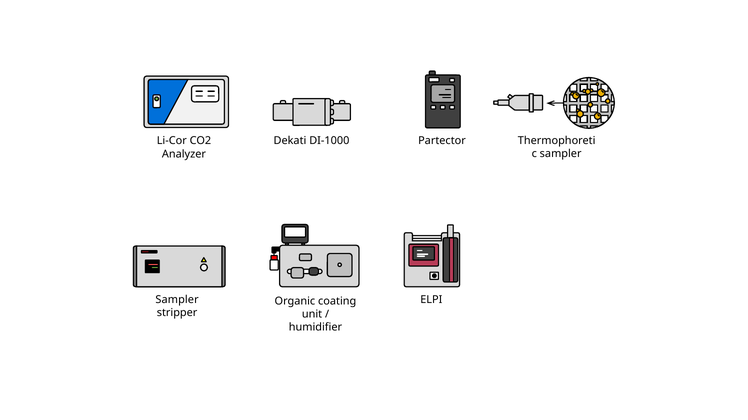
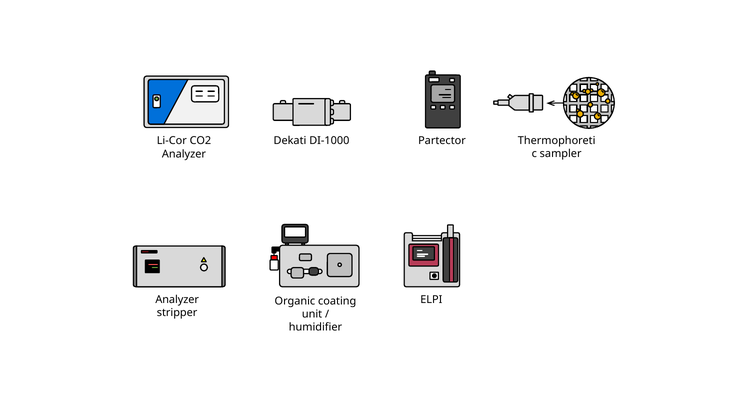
Sampler: Sampler -> Analyzer (177, 300)
